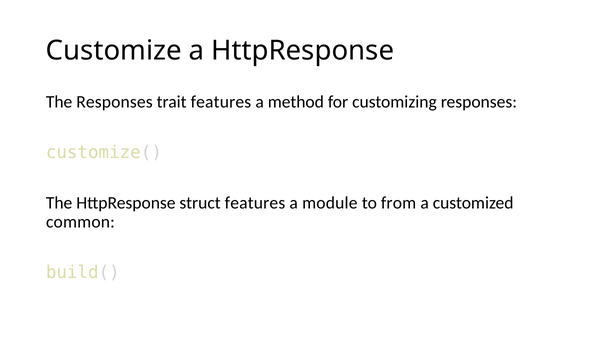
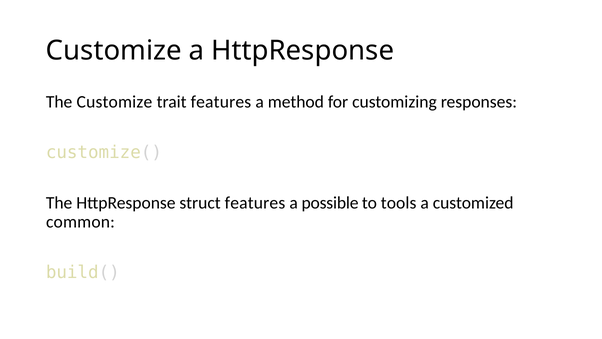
The Responses: Responses -> Customize (114, 102)
module: module -> possible (330, 203)
from: from -> tools (399, 203)
